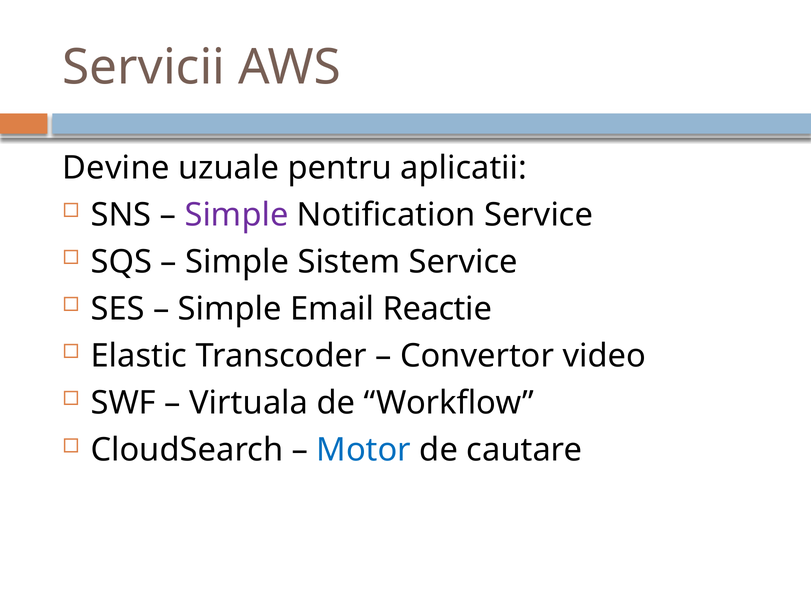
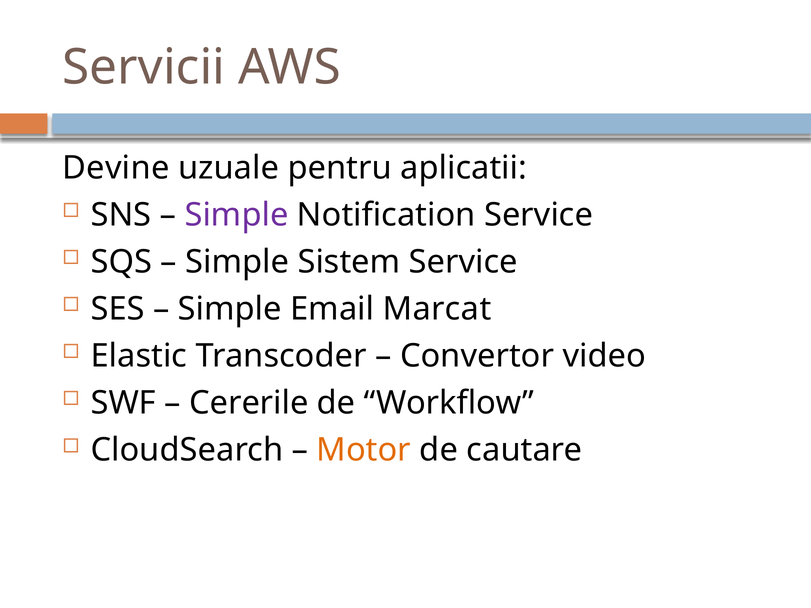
Reactie: Reactie -> Marcat (437, 309)
Virtuala: Virtuala -> Cererile (249, 403)
Motor colour: blue -> orange (364, 450)
